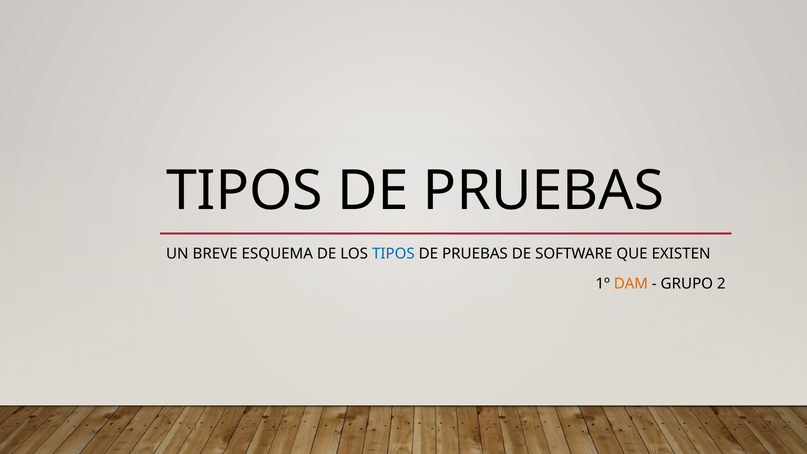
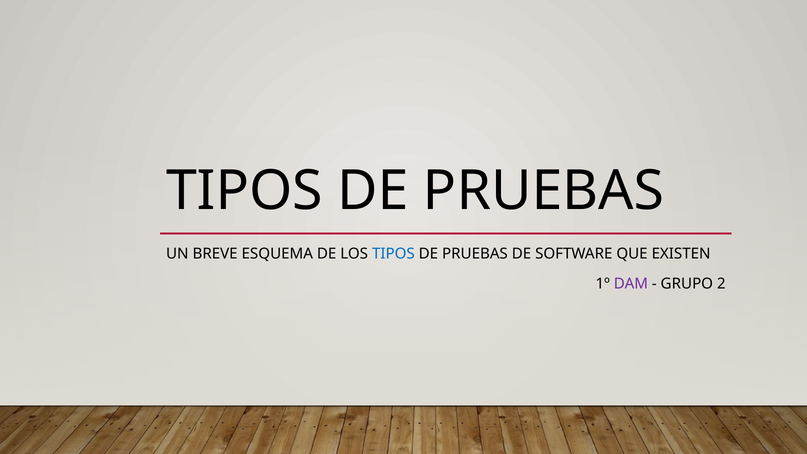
DAM colour: orange -> purple (631, 284)
